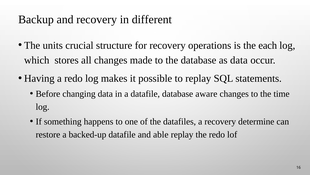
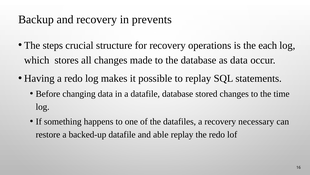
different: different -> prevents (152, 20)
units: units -> steps (53, 45)
aware: aware -> stored (206, 93)
determine: determine -> necessary (256, 121)
